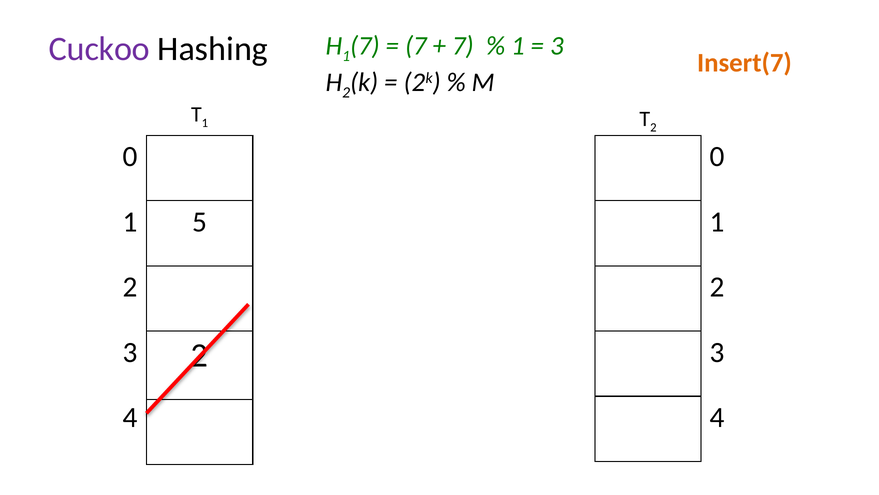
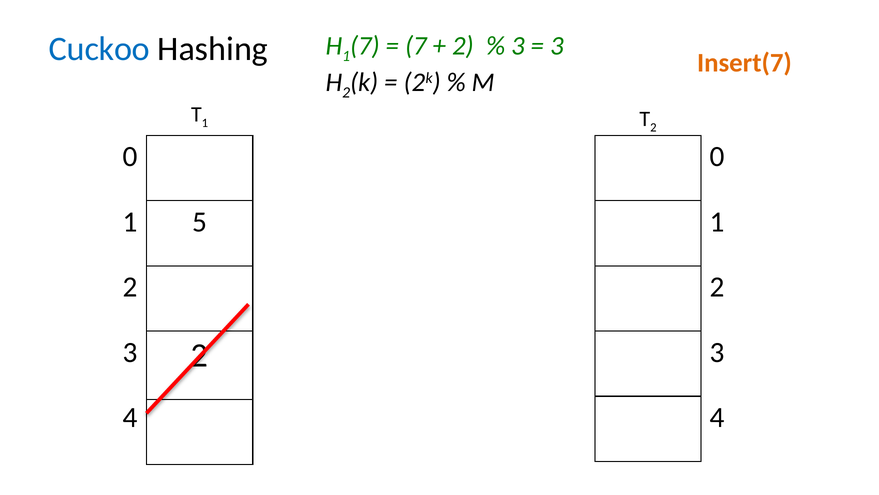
7: 7 -> 2 (463, 46)
1: 1 -> 3 (518, 46)
Cuckoo colour: purple -> blue (99, 49)
